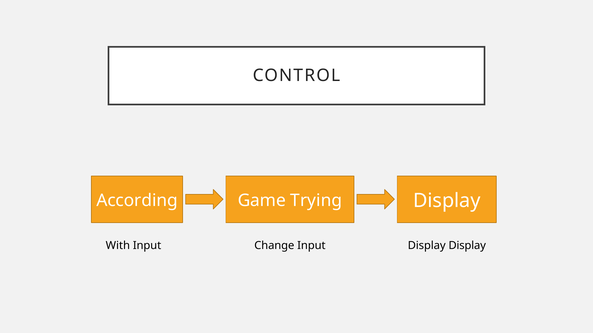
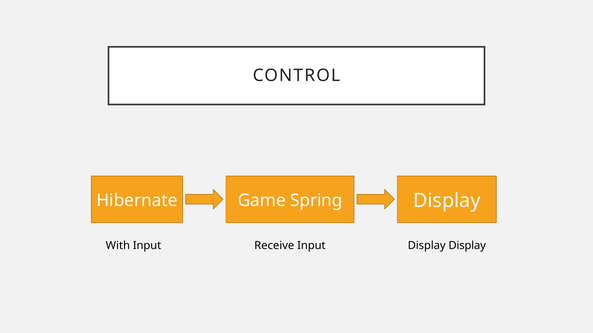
According: According -> Hibernate (137, 201)
Trying: Trying -> Spring (316, 201)
Change: Change -> Receive (274, 246)
